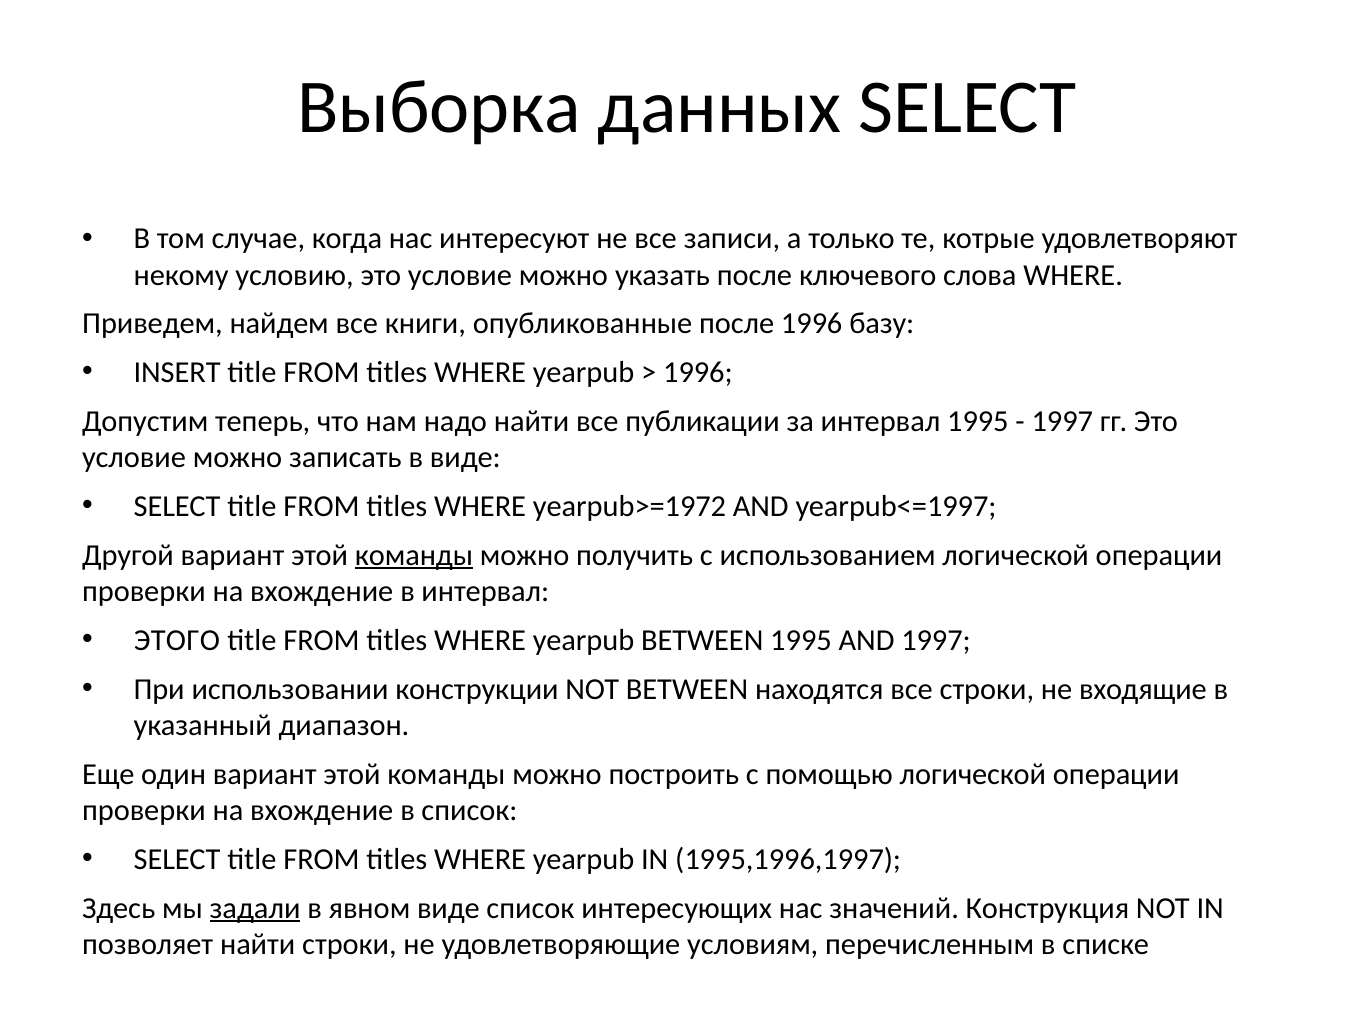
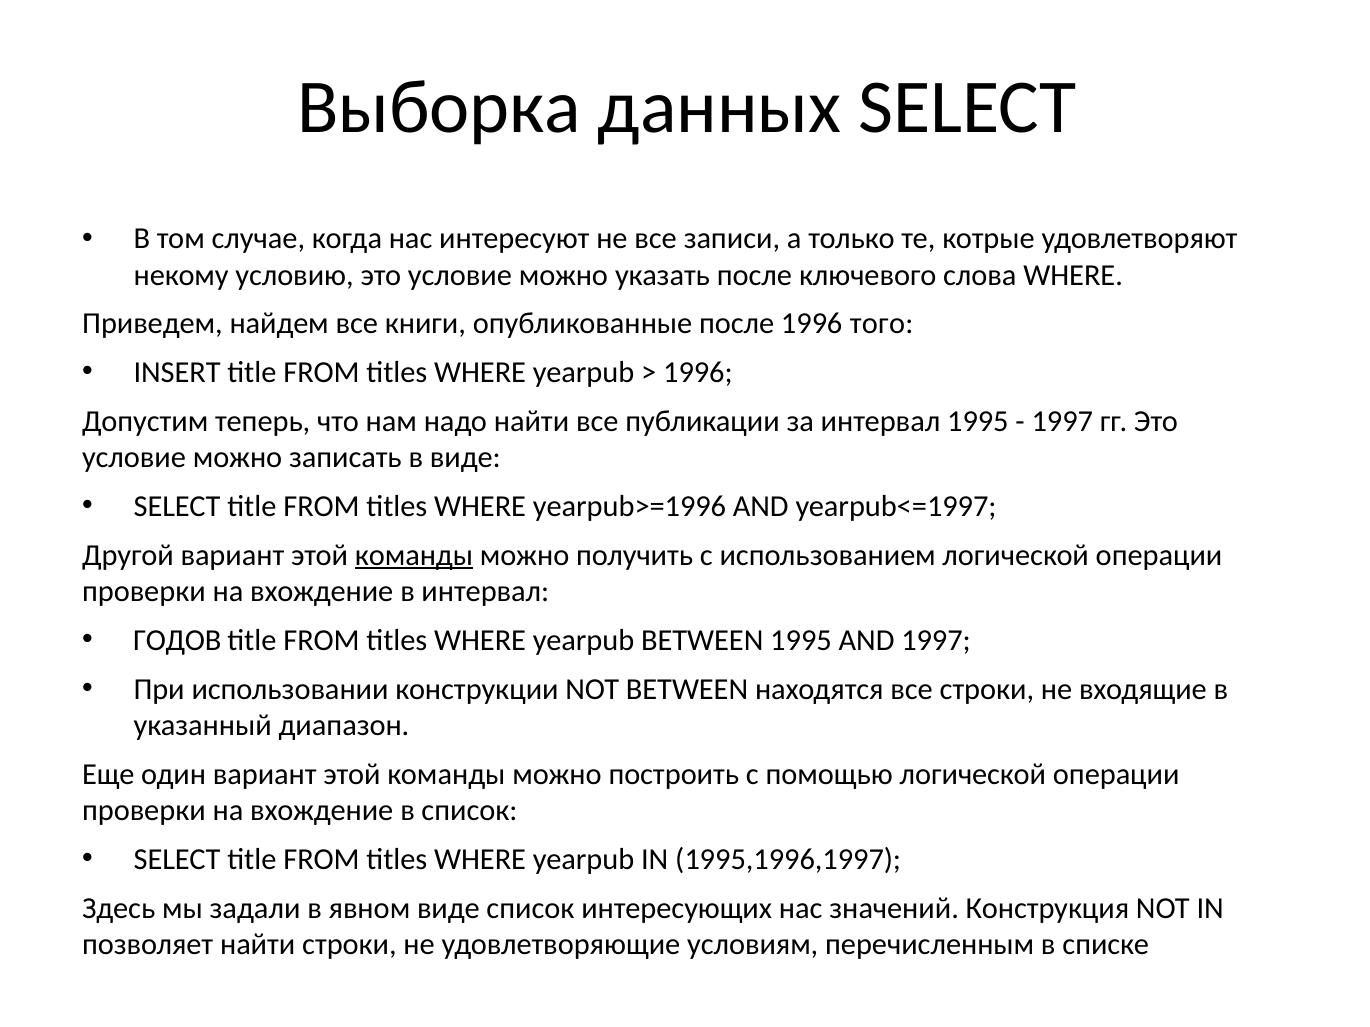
базу: базу -> того (882, 324)
yearpub>=1972: yearpub>=1972 -> yearpub>=1996 (630, 507)
ЭТОГО: ЭТОГО -> ГОДОВ (177, 641)
задали underline: present -> none (255, 909)
